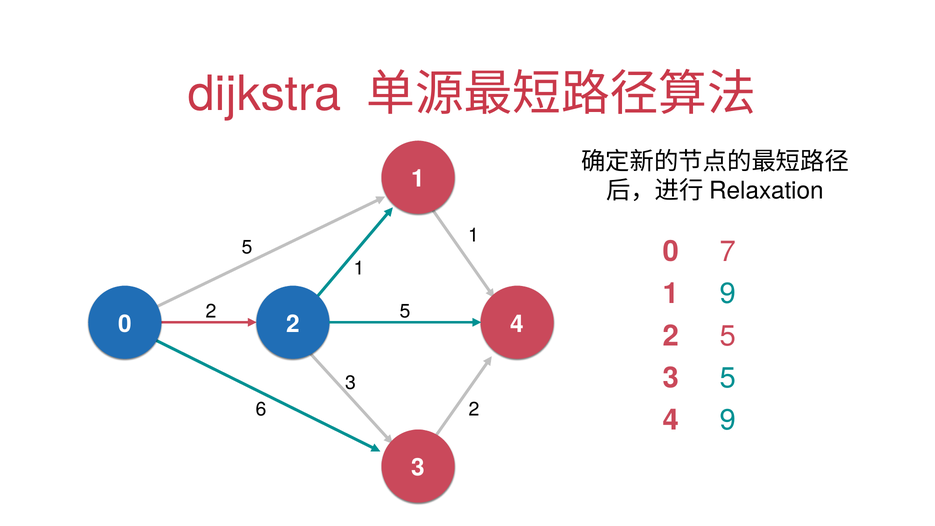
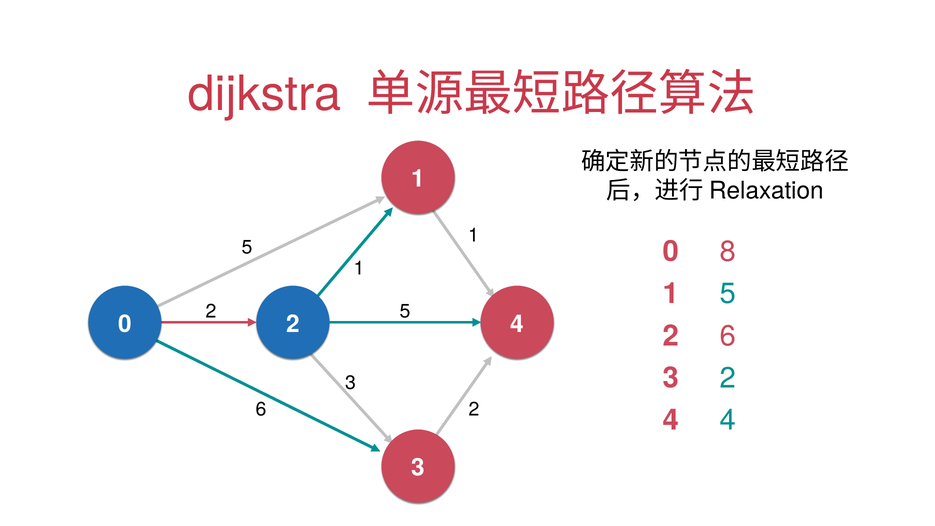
7: 7 -> 8 (728, 252)
1 9: 9 -> 5 (728, 294)
5: 5 -> 6 (728, 336)
5: 5 -> 2 (728, 378)
4 9: 9 -> 4 (728, 420)
